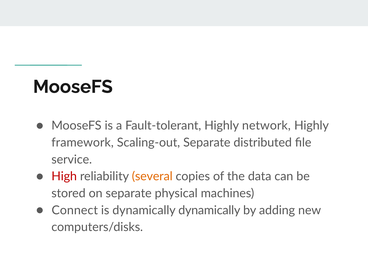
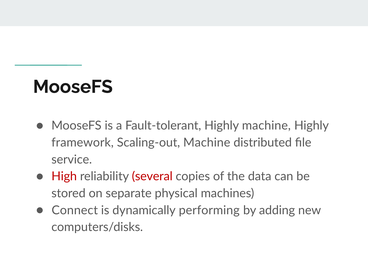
Highly network: network -> machine (266, 126)
Scaling-out Separate: Separate -> Machine (207, 143)
several colour: orange -> red (152, 176)
dynamically dynamically: dynamically -> performing (209, 210)
